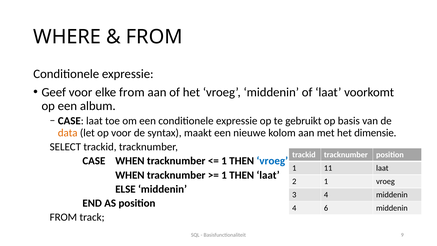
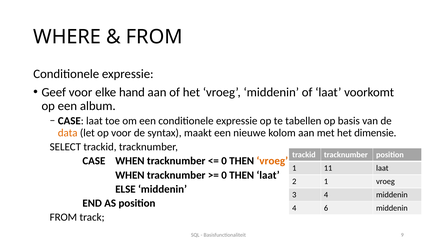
elke from: from -> hand (132, 92)
gebruikt: gebruikt -> tabellen (303, 121)
1: 1 -> 0 (224, 161)
vroeg colour: blue -> orange (272, 161)
1: 1 -> 0 (224, 175)
